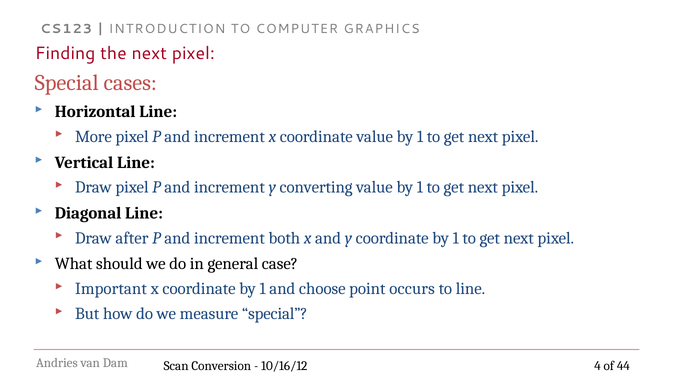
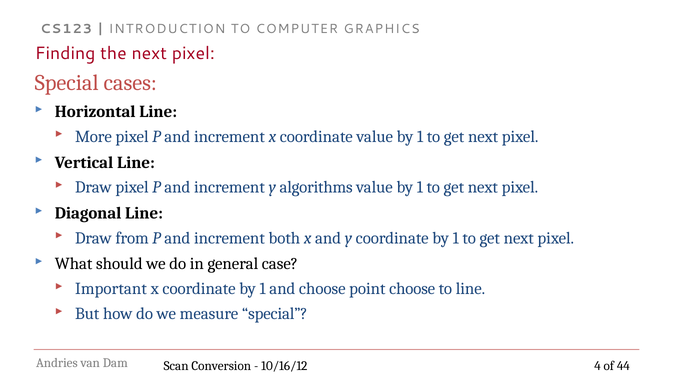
converting: converting -> algorithms (316, 187)
after: after -> from (132, 238)
point occurs: occurs -> choose (412, 288)
